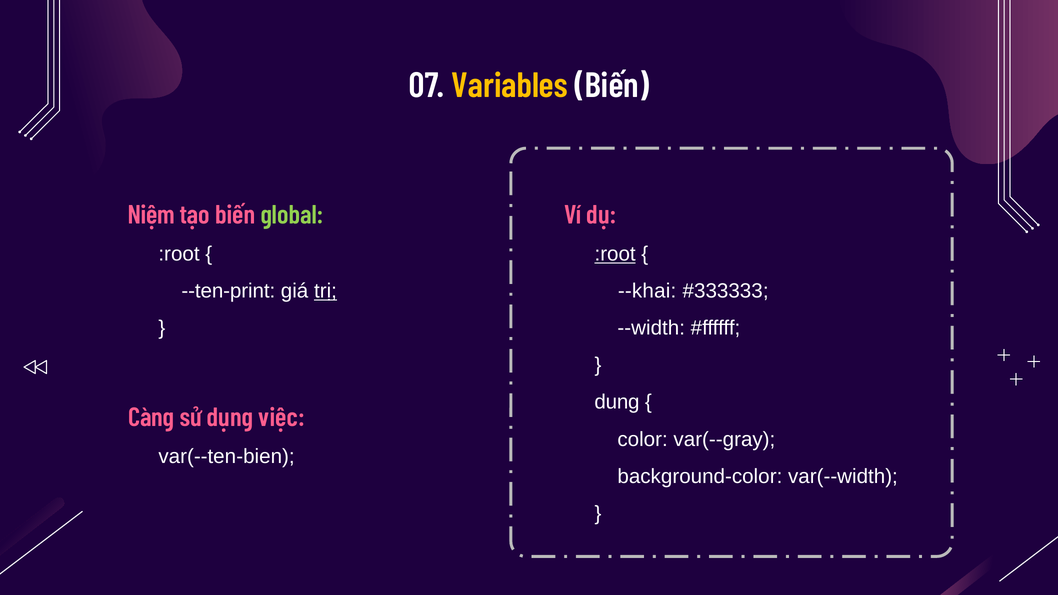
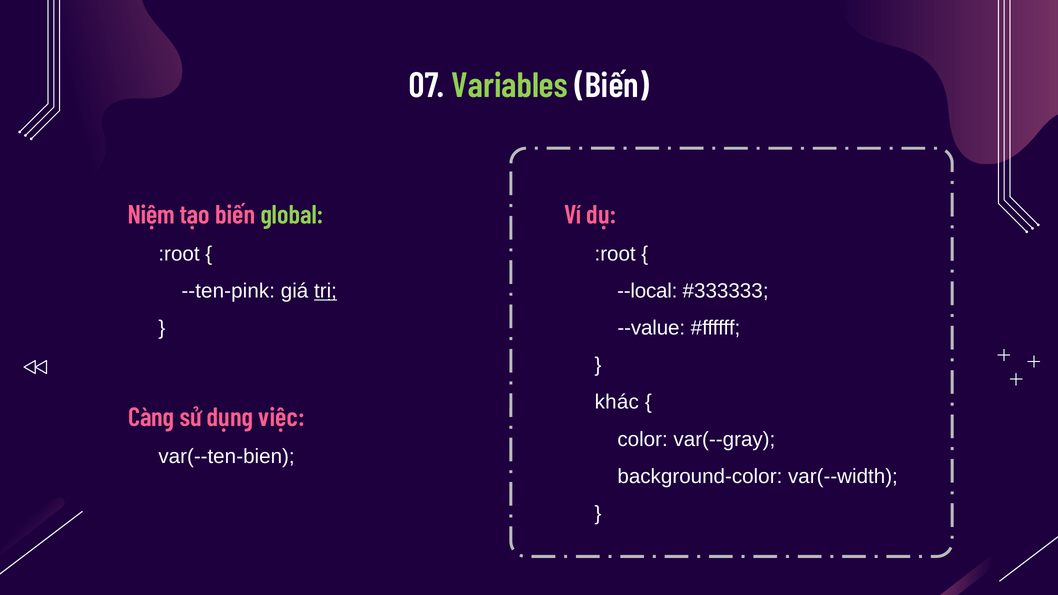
Variables colour: yellow -> light green (510, 86)
:root underline: present -> none (615, 254)
--khai: --khai -> --local (647, 291)
--ten-print: --ten-print -> --ten-pink (228, 291)
--width: --width -> --value (651, 328)
dung: dung -> khác (617, 402)
